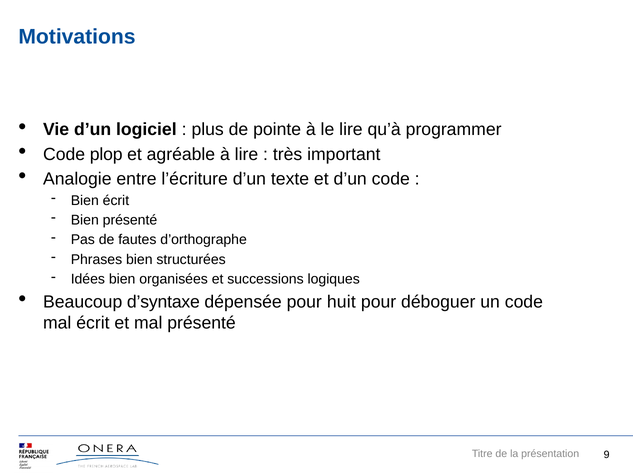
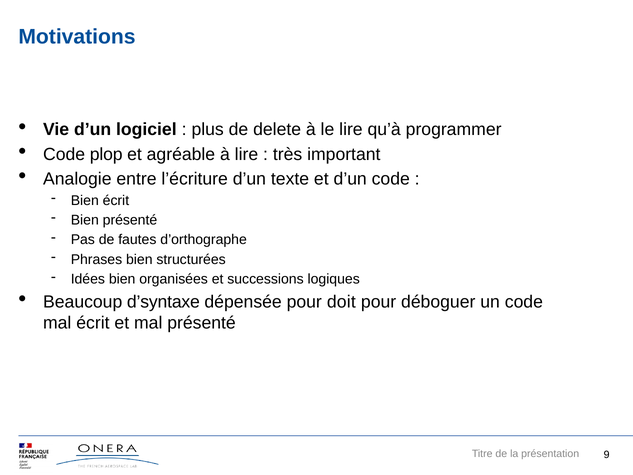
pointe: pointe -> delete (277, 129)
huit: huit -> doit (341, 302)
